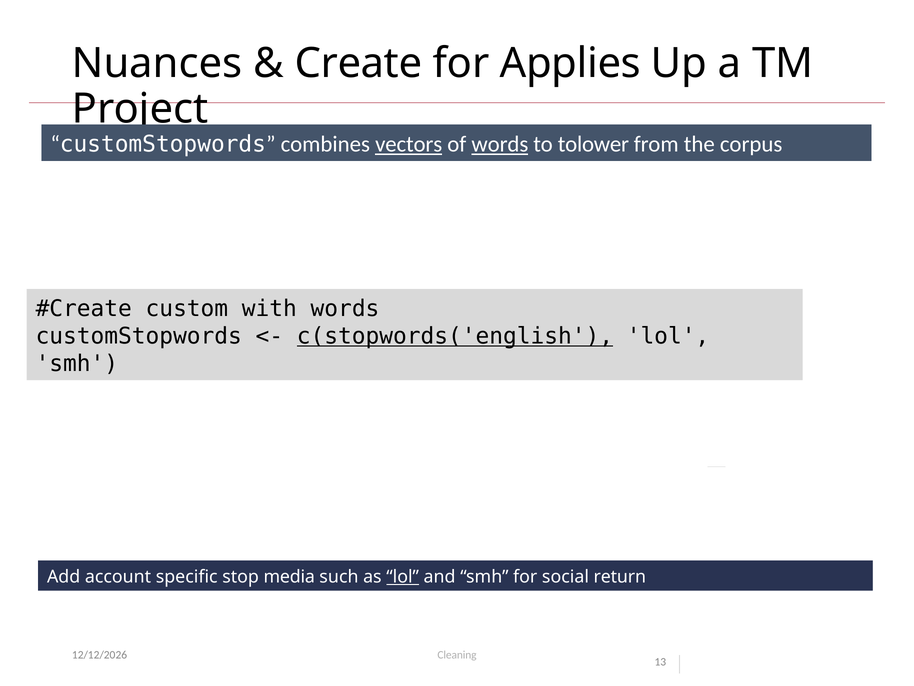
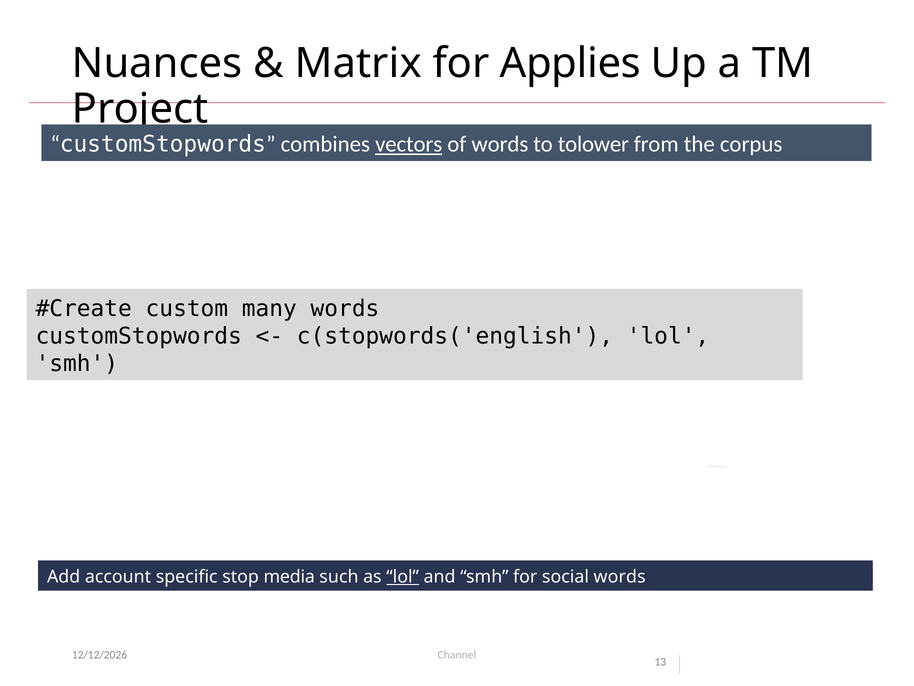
Create: Create -> Matrix (358, 63)
words underline: present -> none (500, 144)
with: with -> many (269, 309)
c(stopwords('english underline: present -> none (455, 336)
social return: return -> words (620, 576)
Cleaning: Cleaning -> Channel (457, 654)
